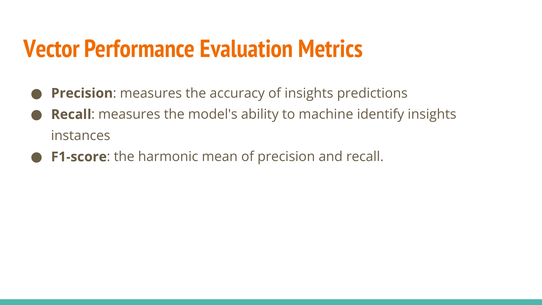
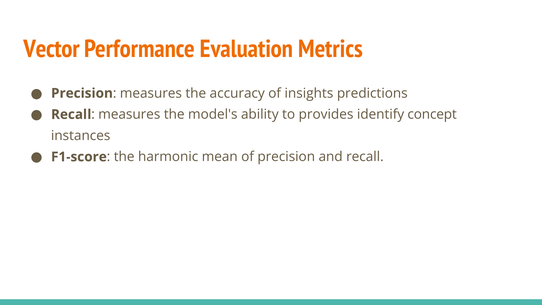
machine: machine -> provides (326, 114)
identify insights: insights -> concept (432, 114)
